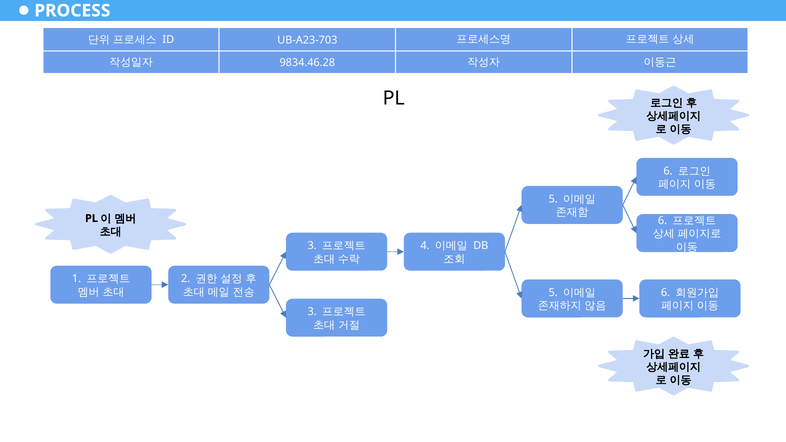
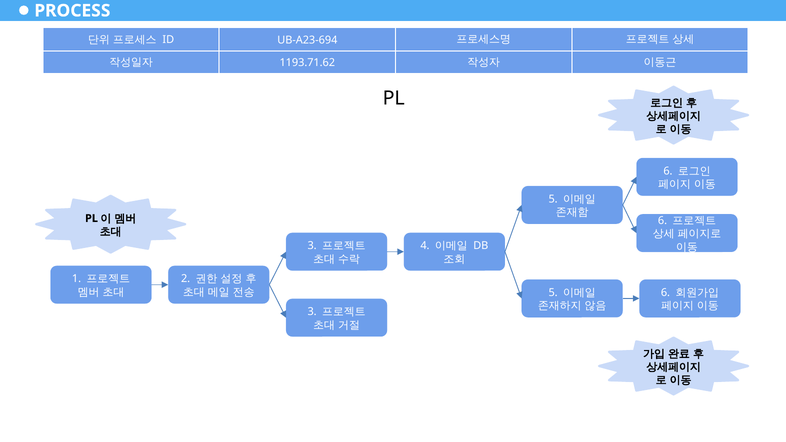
UB-A23-703: UB-A23-703 -> UB-A23-694 (307, 40)
9834.46.28: 9834.46.28 -> 1193.71.62 (307, 63)
